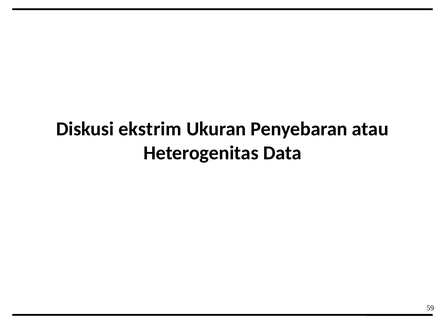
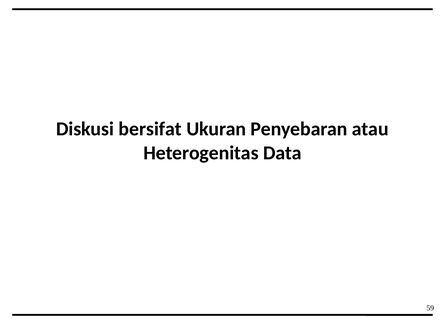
ekstrim: ekstrim -> bersifat (150, 129)
